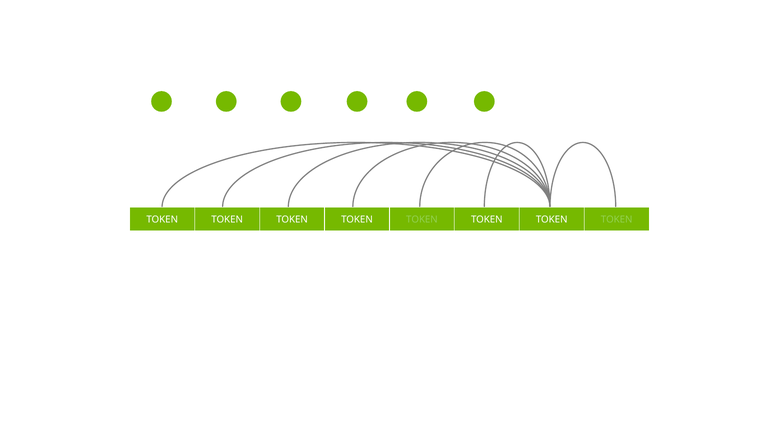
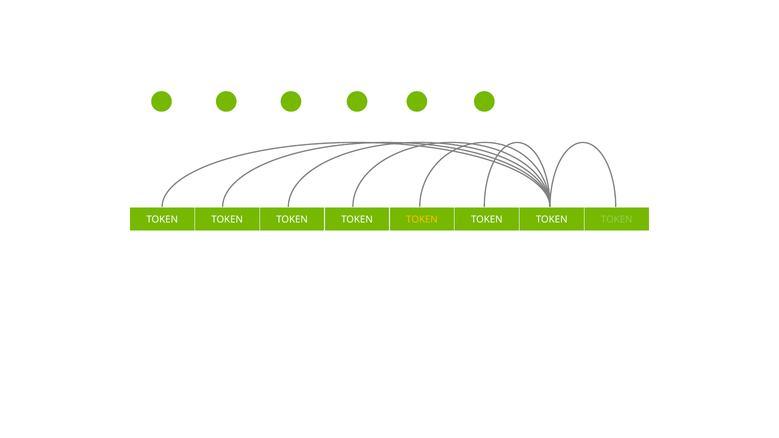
TOKEN colour: light green -> yellow (422, 220)
